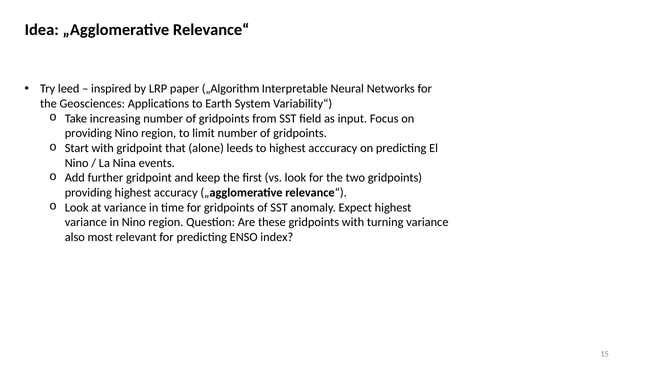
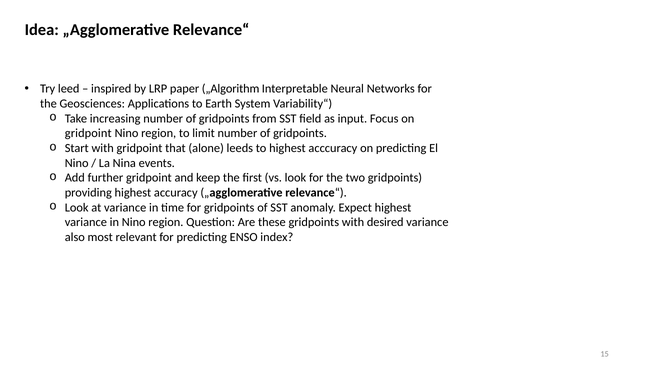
providing: providing -> gridpoint (88, 133)
turning: turning -> desired (385, 222)
